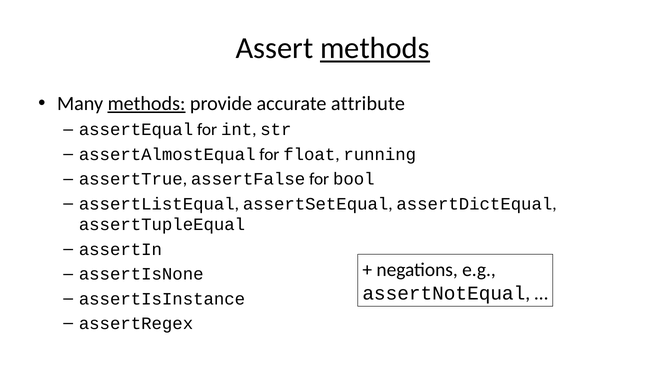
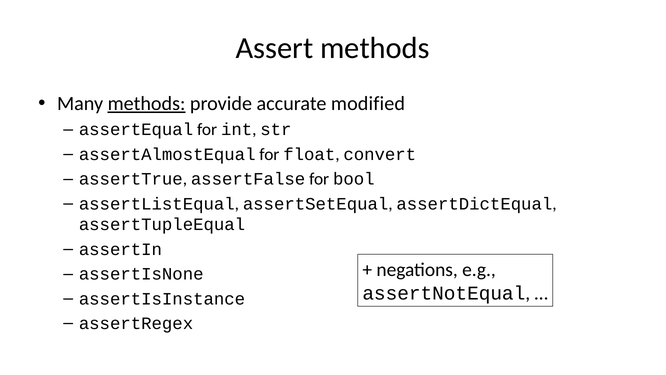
methods underline: present -> none (375, 48)
attribute: attribute -> modified (368, 103)
running: running -> convert (380, 154)
